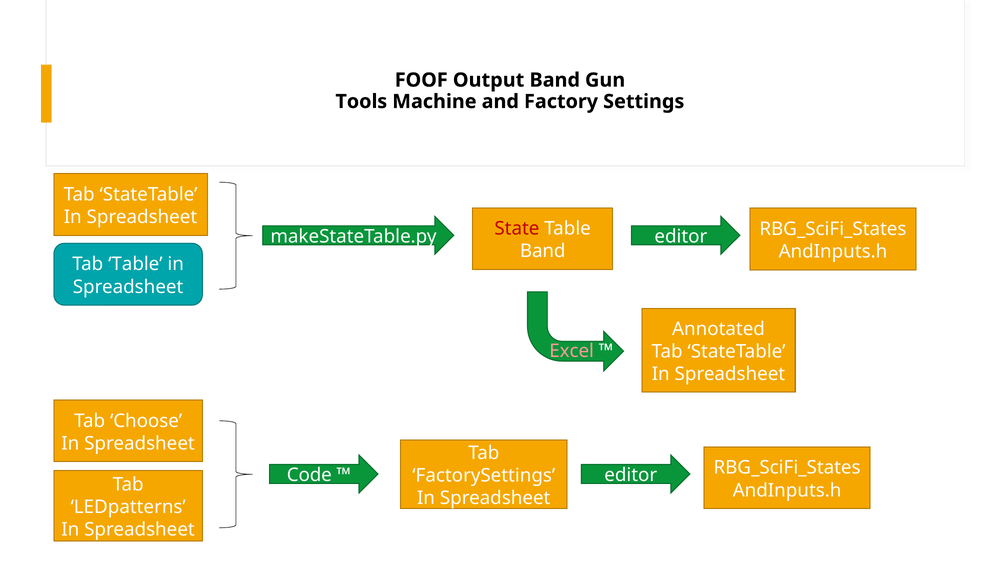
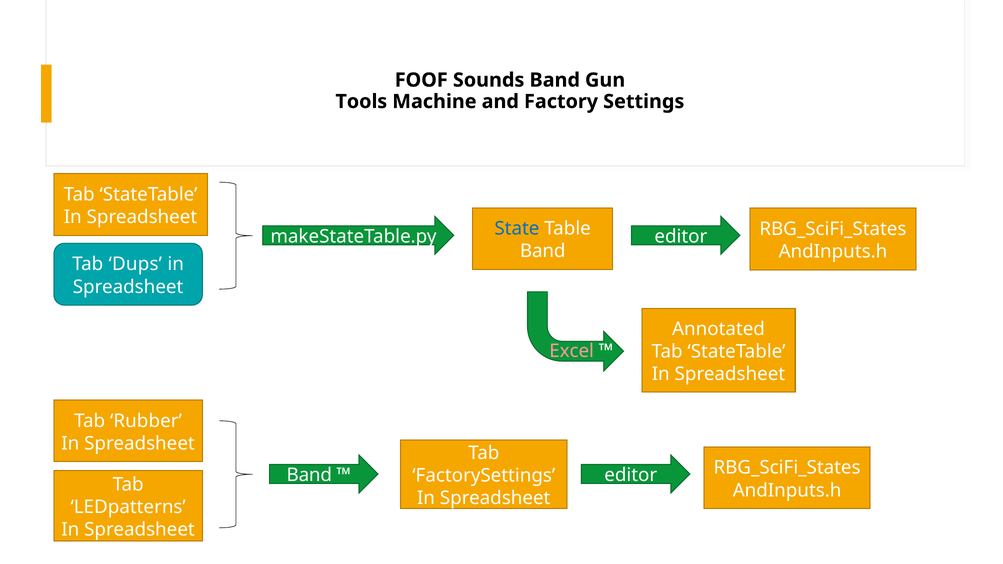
Output: Output -> Sounds (489, 80)
State colour: red -> blue (517, 229)
Tab Table: Table -> Dups (135, 264)
Choose: Choose -> Rubber (146, 421)
Code: Code -> Band (309, 475)
